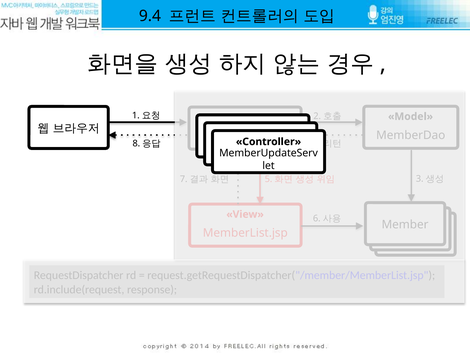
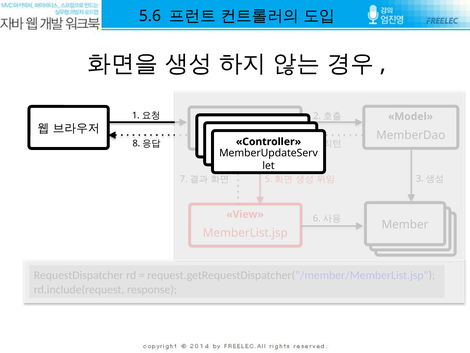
9.4: 9.4 -> 5.6 (150, 16)
